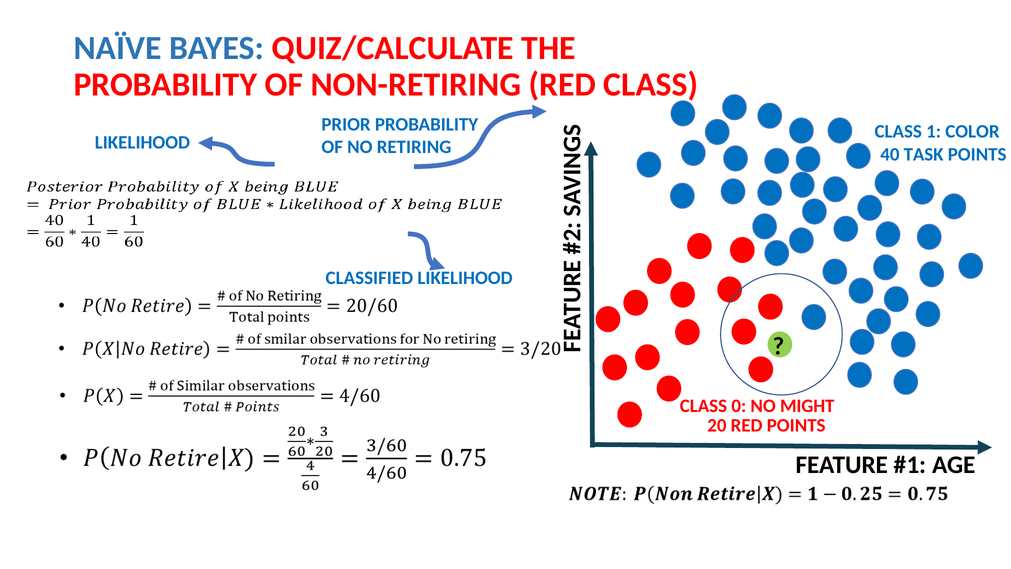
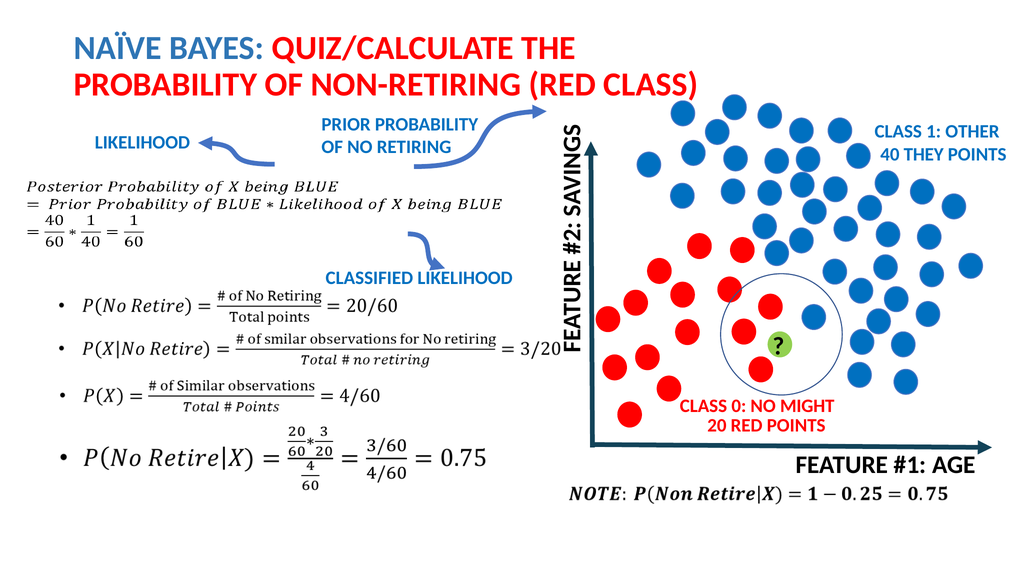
COLOR: COLOR -> OTHER (972, 132)
TASK: TASK -> THEY (924, 154)
